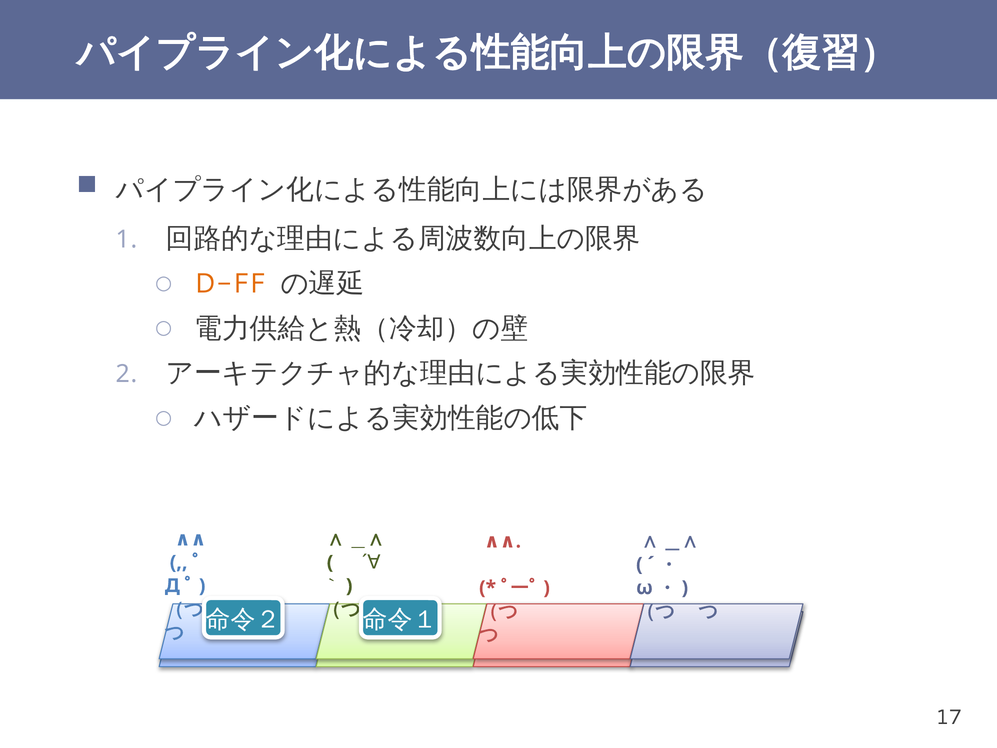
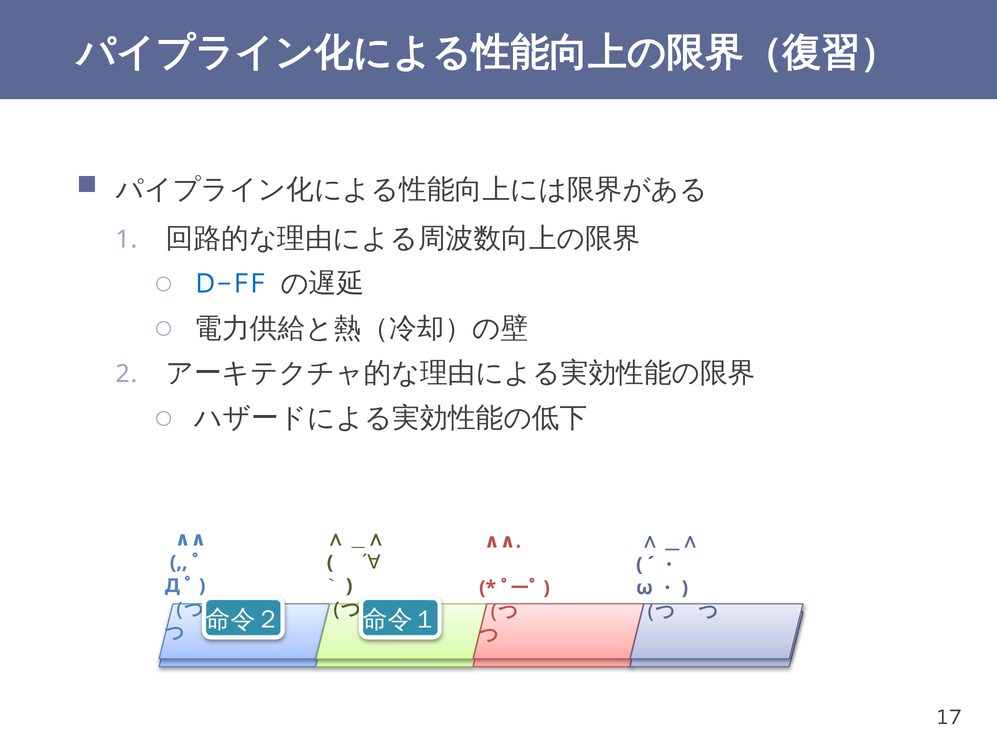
D-FF colour: orange -> blue (230, 283)
